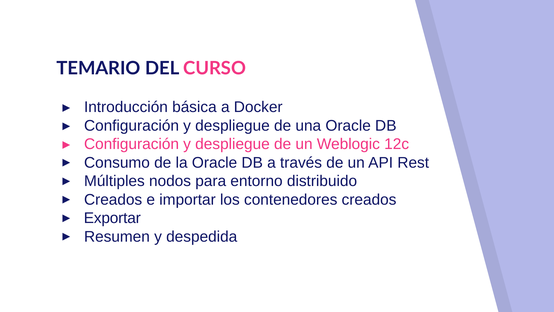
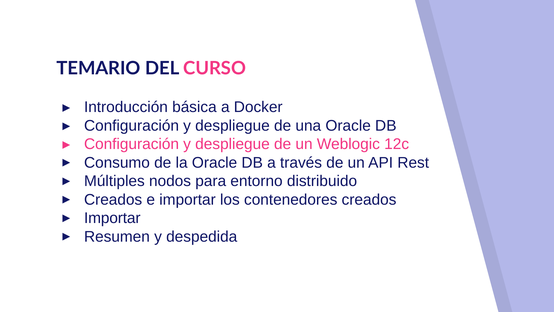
Exportar: Exportar -> Importar (112, 218)
